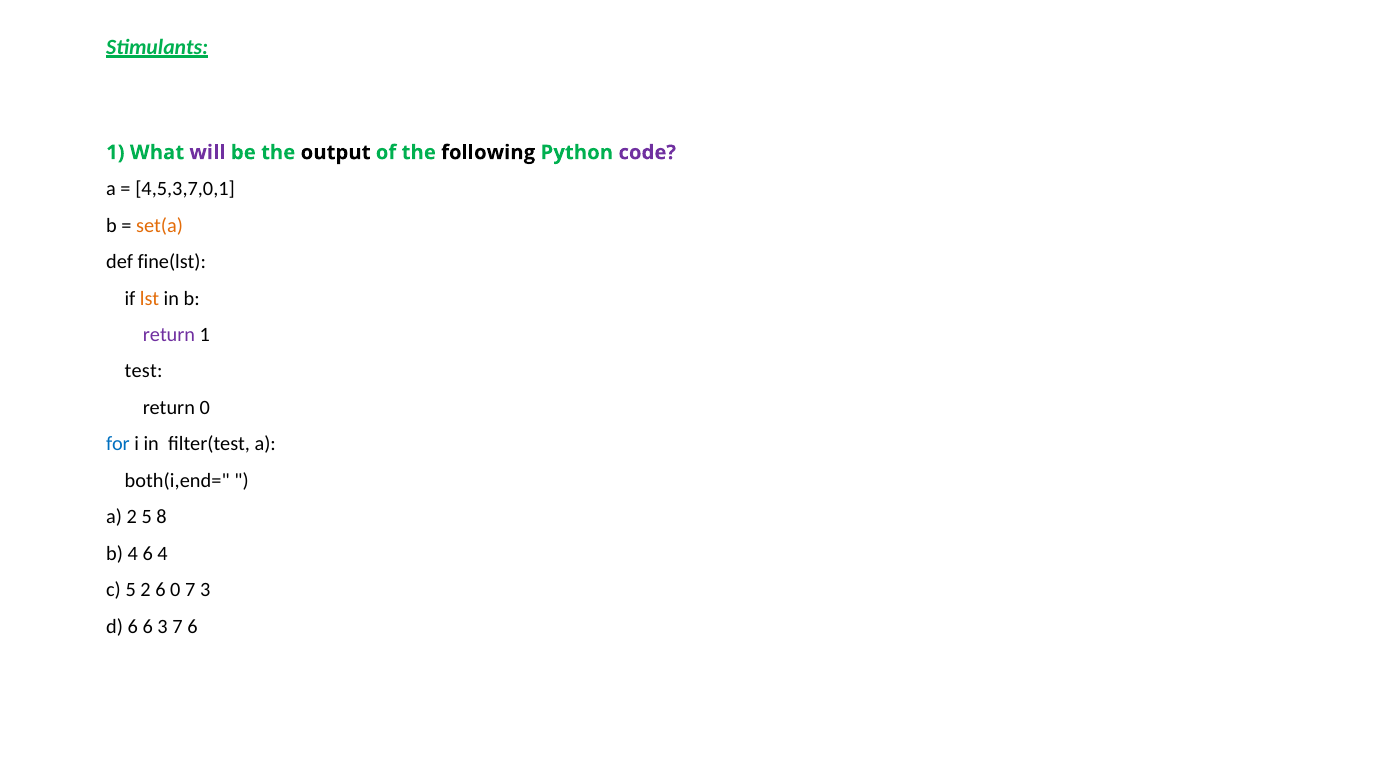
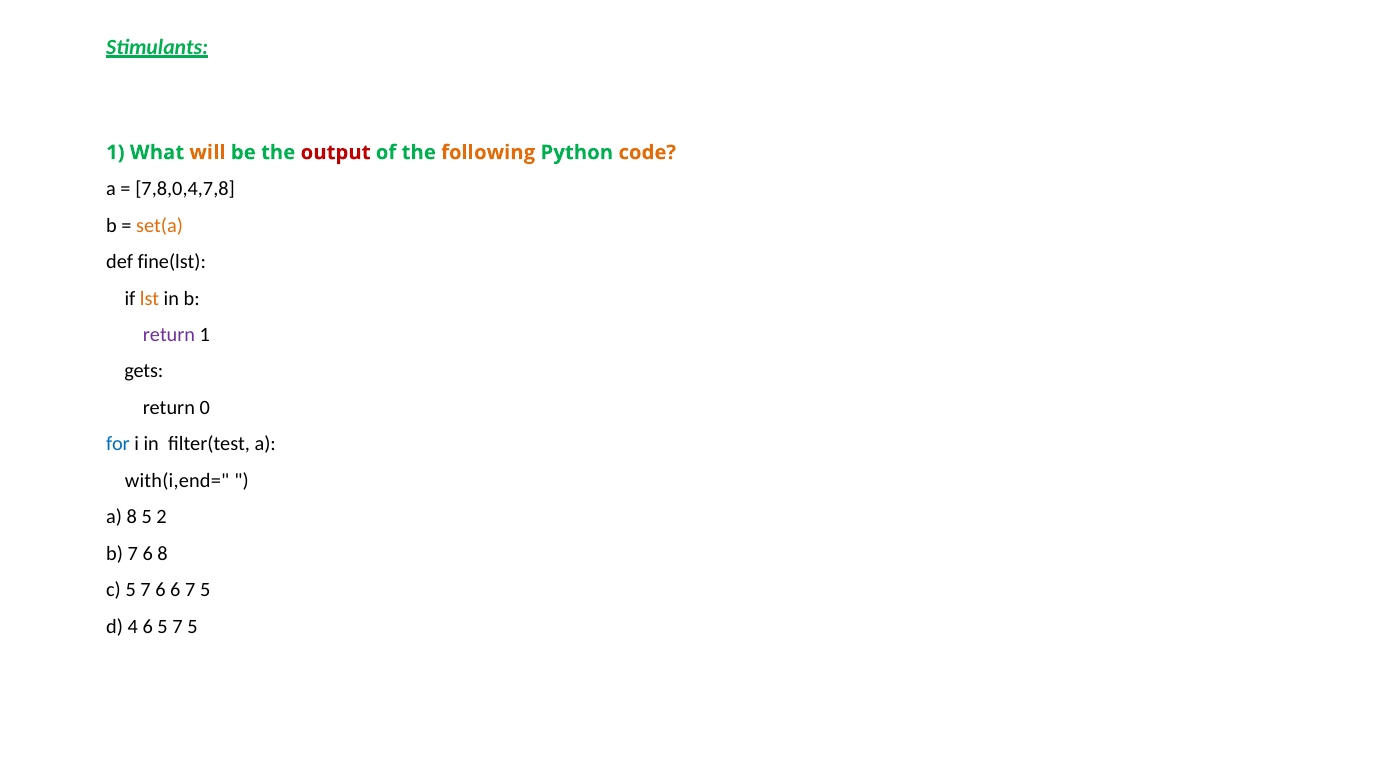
will colour: purple -> orange (207, 153)
output colour: black -> red (336, 153)
following colour: black -> orange (488, 153)
code colour: purple -> orange (647, 153)
4,5,3,7,0,1: 4,5,3,7,0,1 -> 7,8,0,4,7,8 (185, 189)
test: test -> gets (144, 371)
both(i,end=: both(i,end= -> with(i,end= (177, 481)
a 2: 2 -> 8 (132, 517)
8: 8 -> 2 (162, 517)
b 4: 4 -> 7 (133, 554)
6 4: 4 -> 8 (163, 554)
c 5 2: 2 -> 7 (146, 590)
6 0: 0 -> 6 (175, 590)
3: 3 -> 5 (205, 590)
d 6: 6 -> 4 (133, 627)
6 3: 3 -> 5 (163, 627)
6: 6 -> 5 (192, 627)
